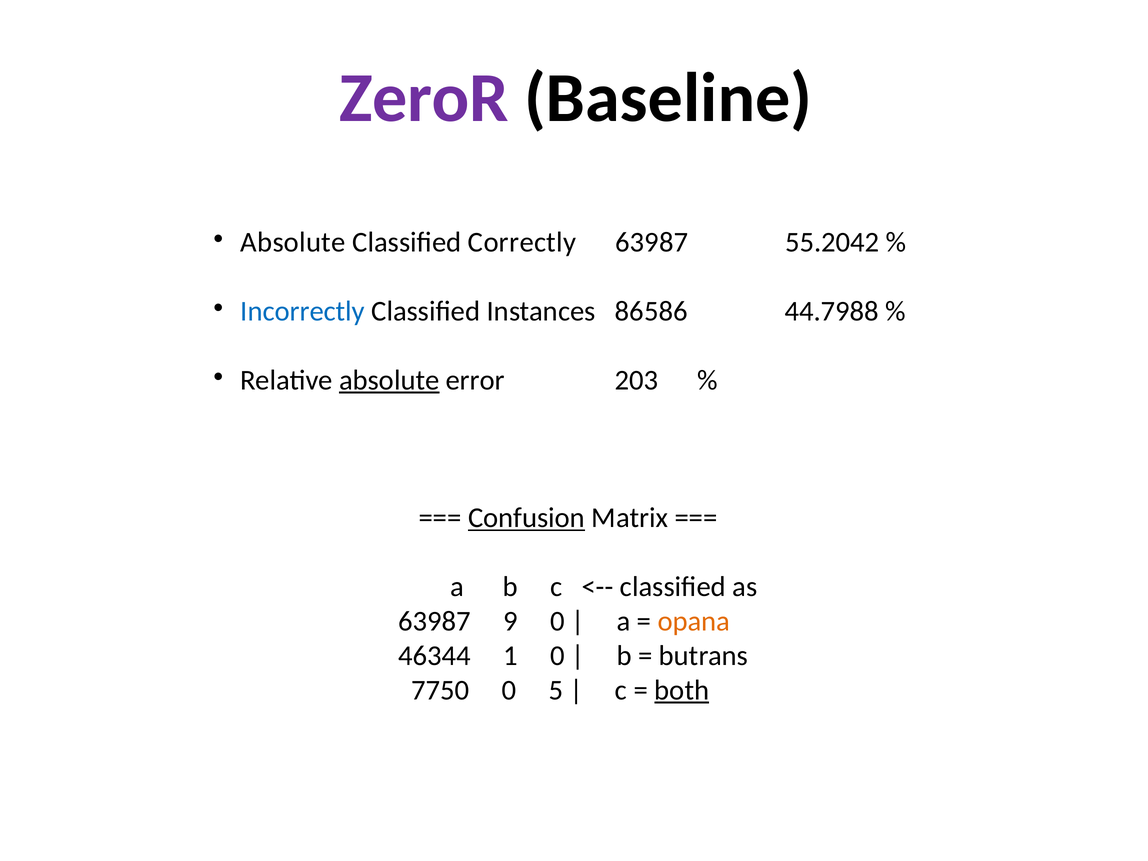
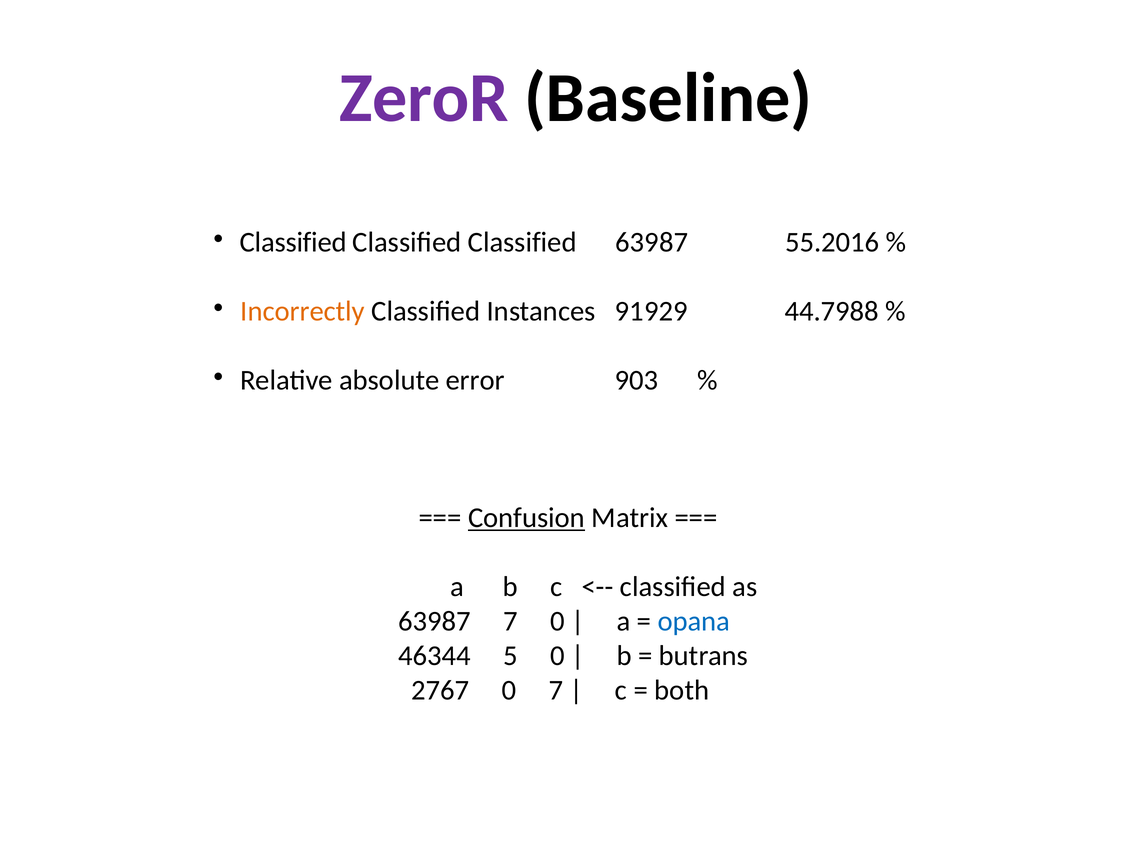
Absolute: Absolute -> Classified (293, 242)
Correctly: Correctly -> Classified (522, 242)
55.2042: 55.2042 -> 55.2016 (832, 242)
Incorrectly colour: blue -> orange (303, 311)
86586: 86586 -> 91929 (651, 311)
absolute underline: present -> none (389, 380)
203: 203 -> 903 (636, 380)
63987 9: 9 -> 7 (510, 621)
opana colour: orange -> blue (694, 621)
1: 1 -> 5 (510, 656)
7750: 7750 -> 2767 (440, 690)
0 5: 5 -> 7 (556, 690)
both underline: present -> none (682, 690)
